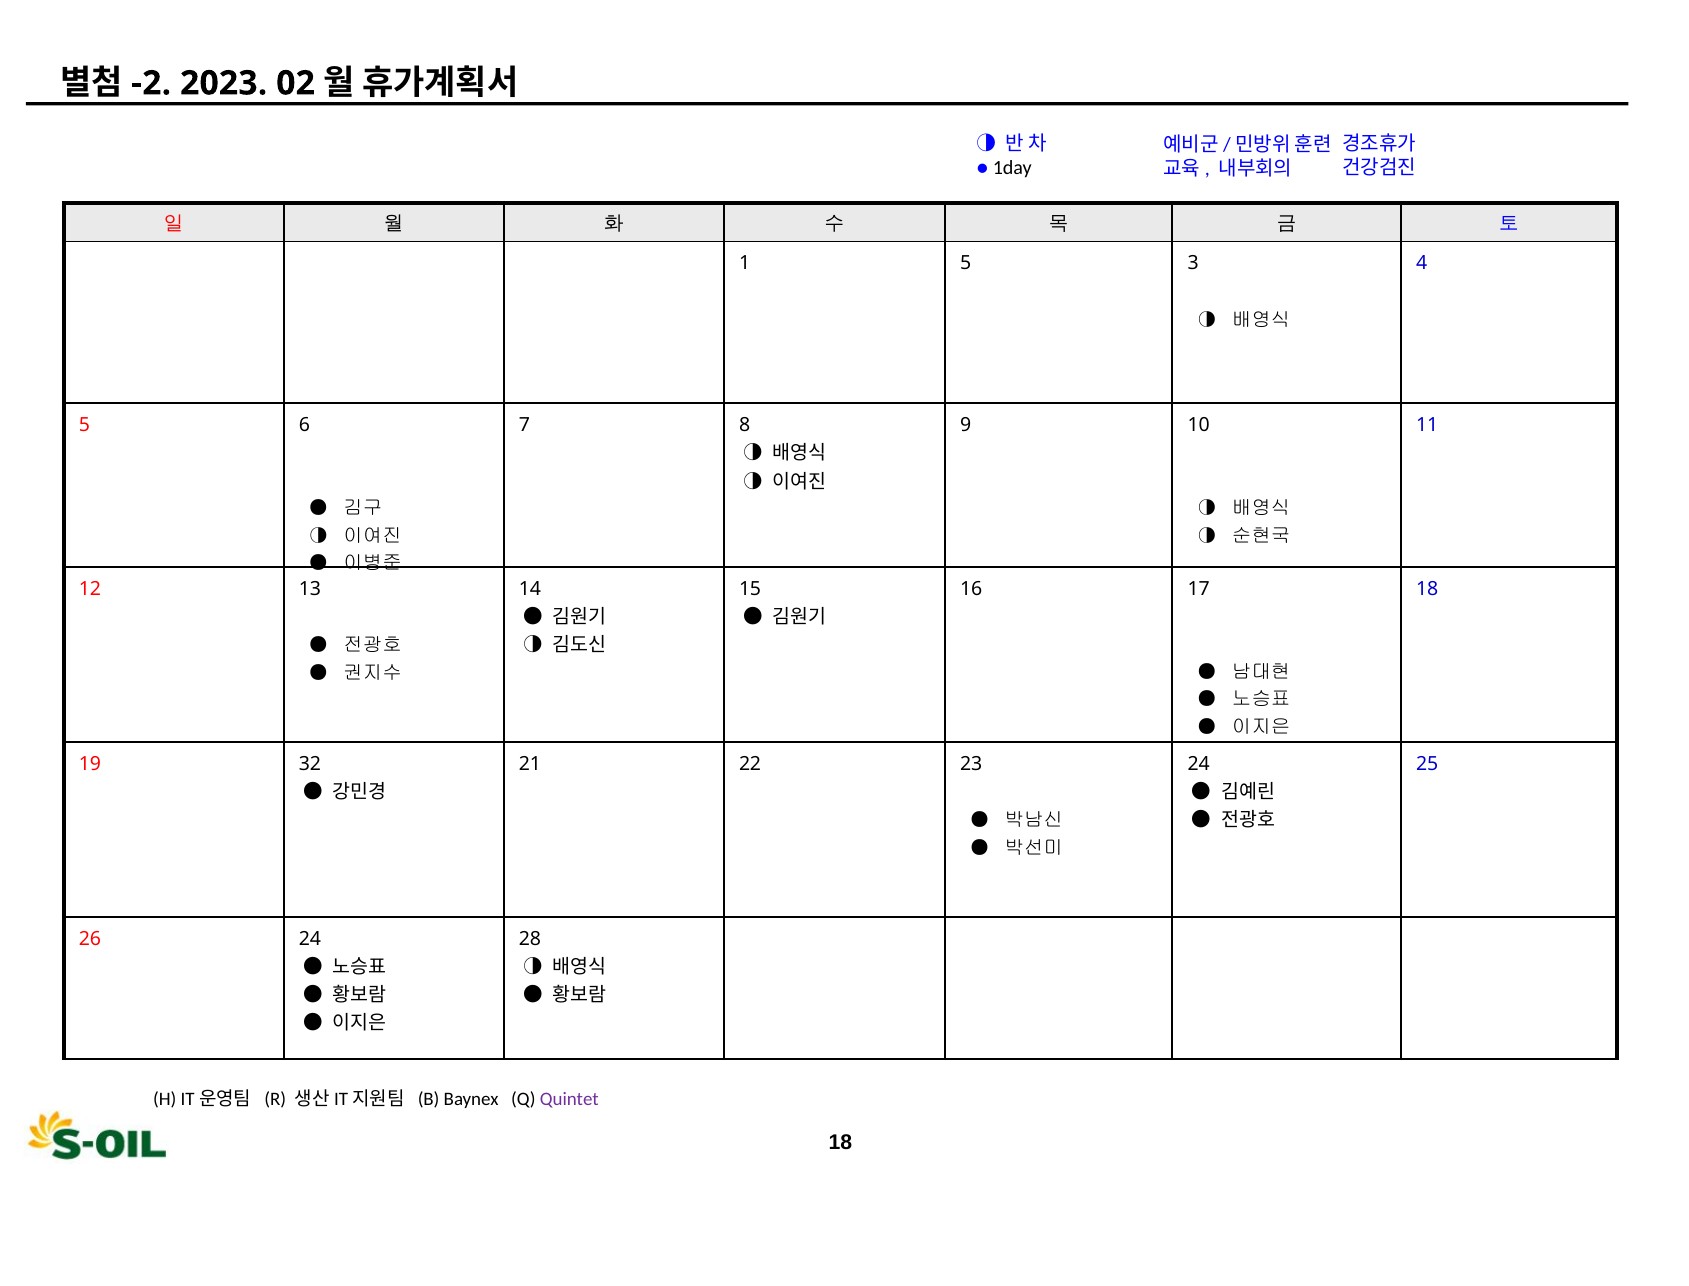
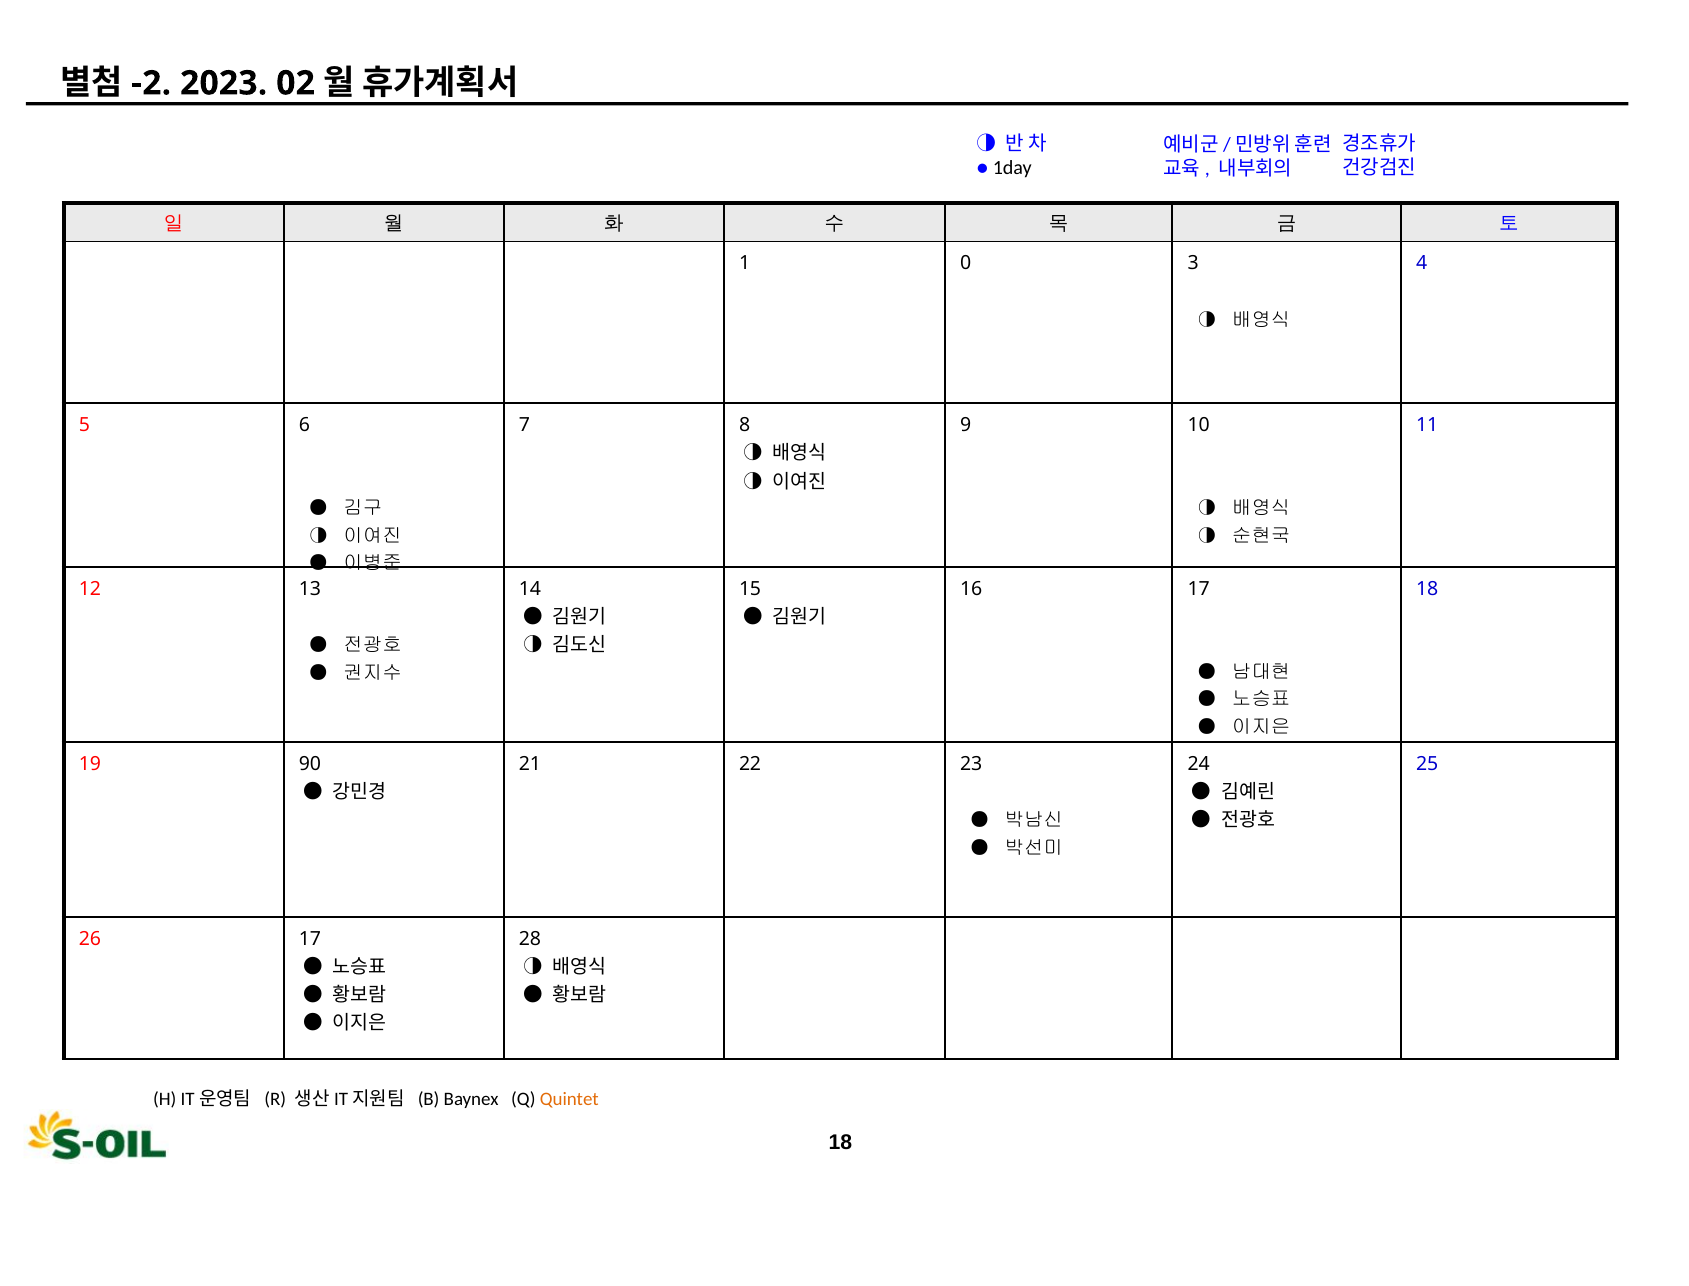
1 5: 5 -> 0 (966, 264)
32: 32 -> 90 (310, 764)
26 24: 24 -> 17 (310, 939)
Quintet colour: purple -> orange (569, 1100)
